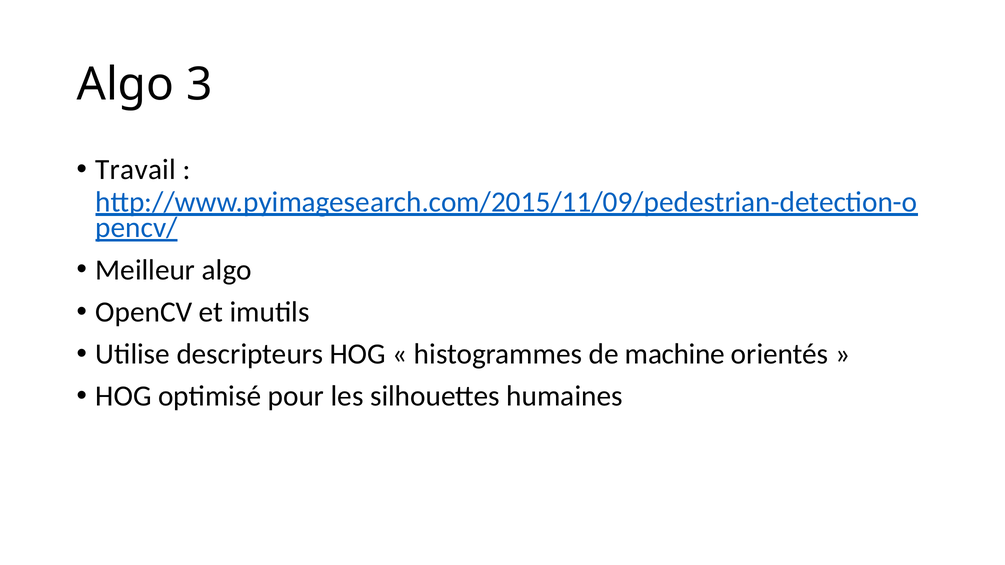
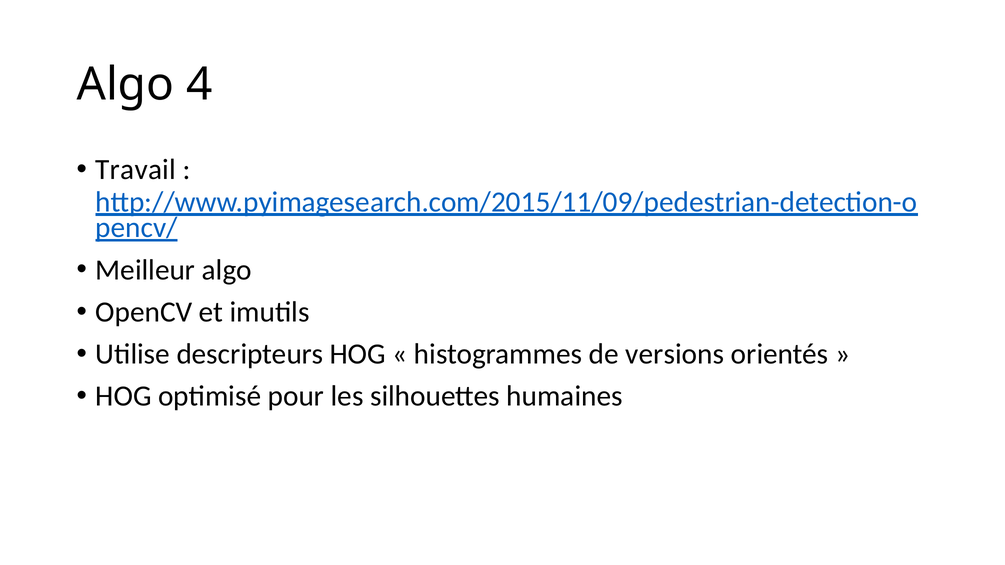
3: 3 -> 4 (199, 84)
machine: machine -> versions (675, 354)
